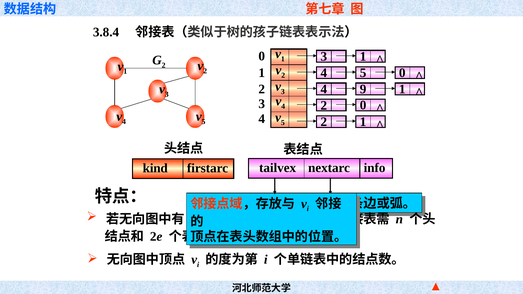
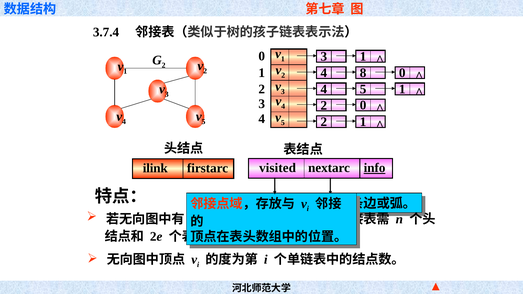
3.8.4: 3.8.4 -> 3.7.4 (106, 32)
4 5: 5 -> 8 (363, 73)
4 9: 9 -> 5 (363, 89)
tailvex: tailvex -> visited (278, 168)
info underline: none -> present (375, 168)
kind: kind -> ilink (155, 168)
